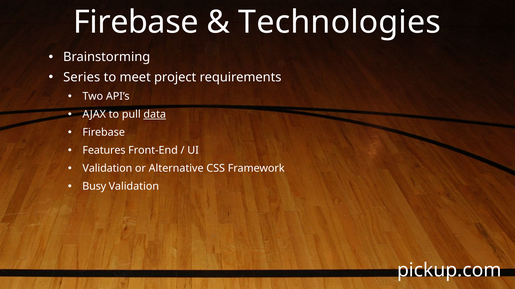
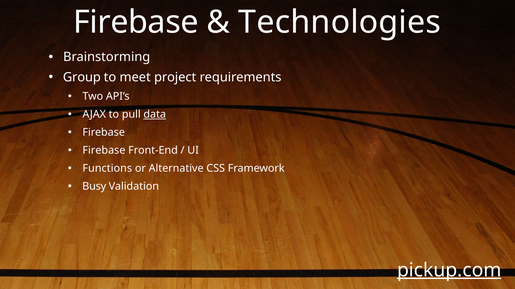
Series: Series -> Group (82, 77)
Features: Features -> Firebase (104, 151)
Validation: Validation -> Functions (107, 169)
pickup.com underline: none -> present (449, 271)
